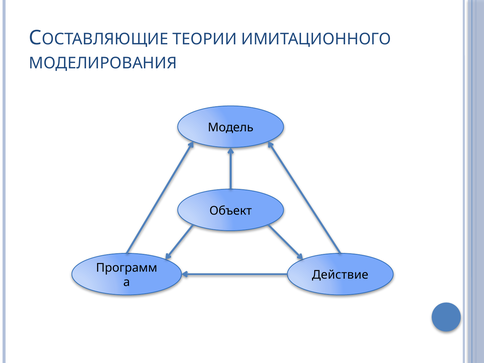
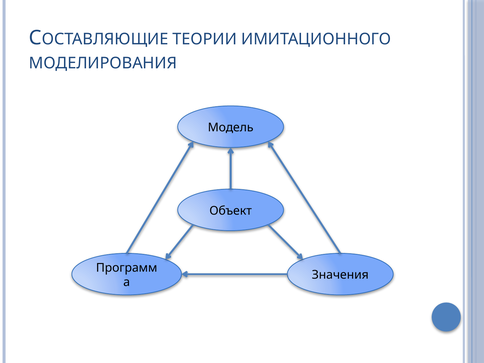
Действие: Действие -> Значения (340, 275)
